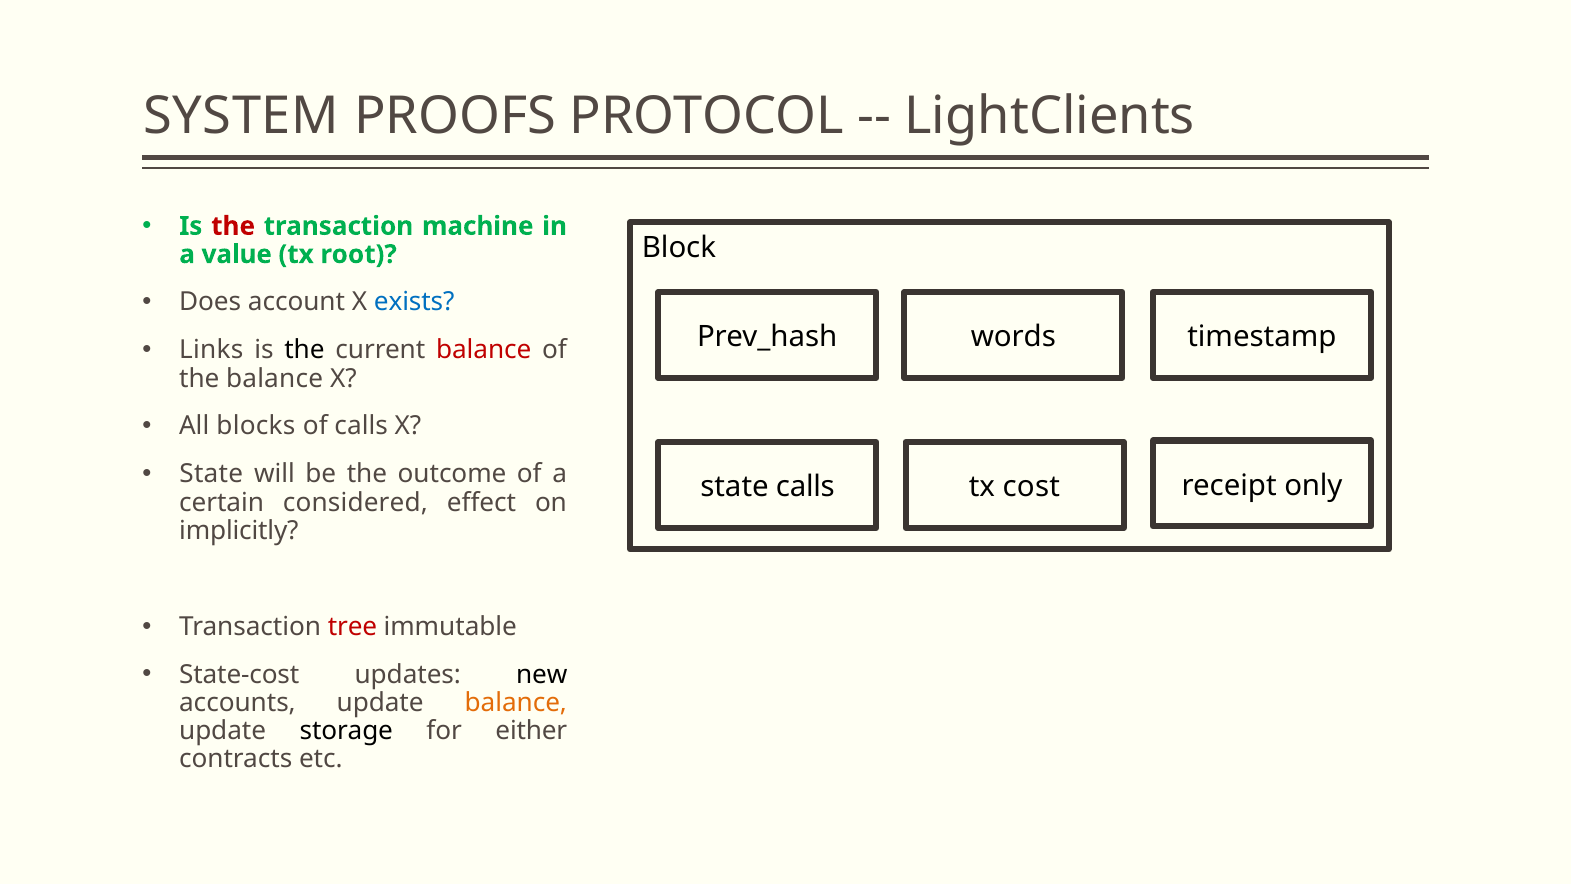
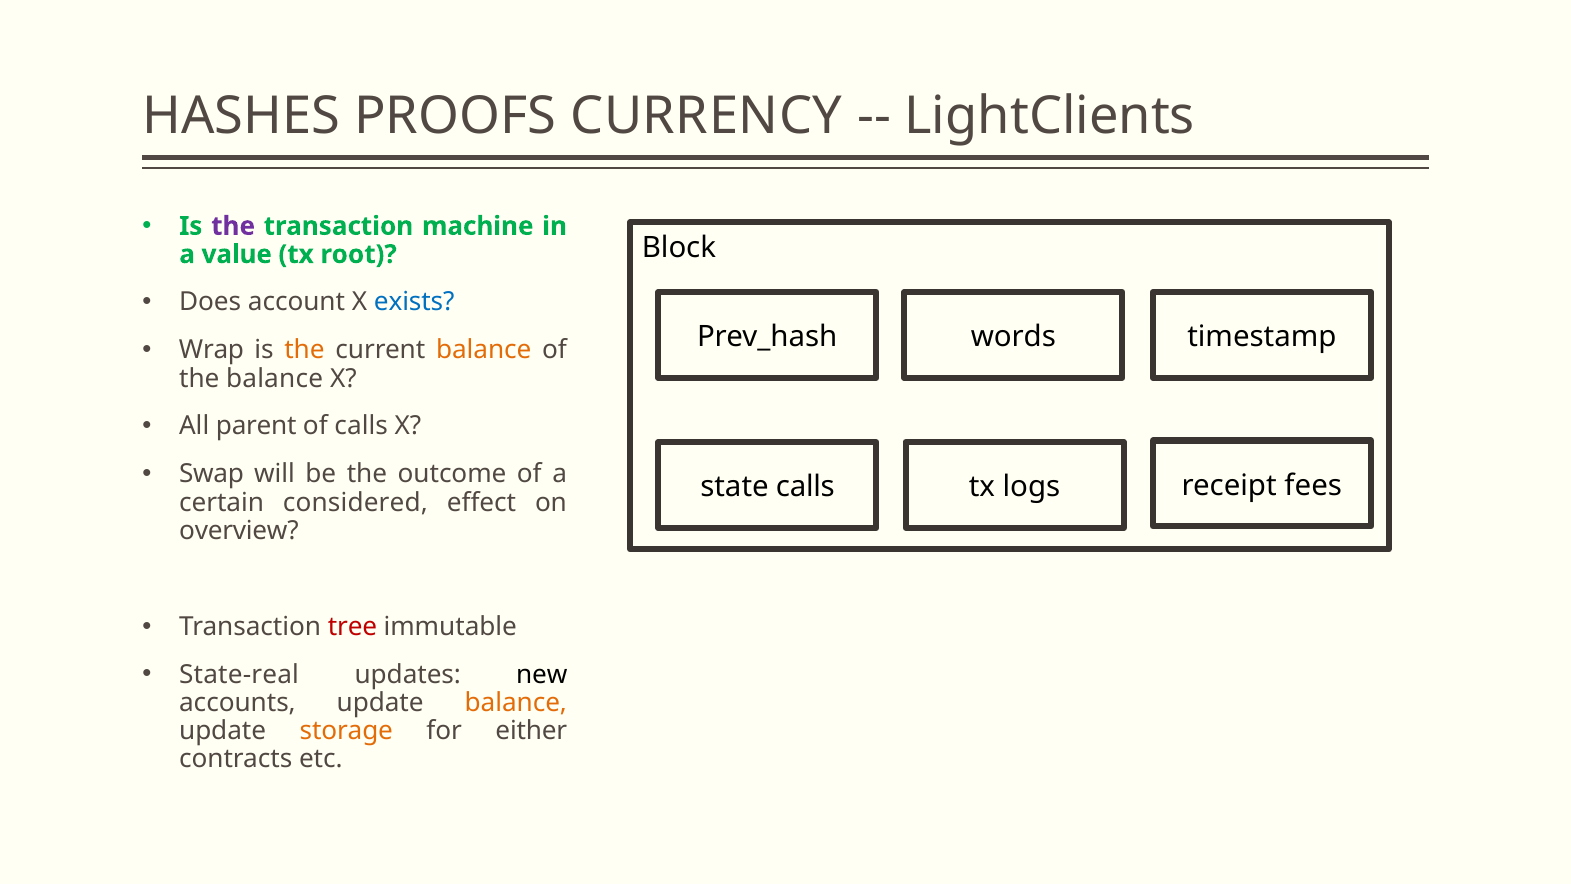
SYSTEM: SYSTEM -> HASHES (241, 117)
PROTOCOL: PROTOCOL -> CURRENCY (706, 117)
the colour: red -> purple (233, 226)
Links: Links -> Wrap (212, 350)
the colour: black -> orange (304, 350)
balance colour: red -> orange (484, 350)
blocks: blocks -> parent (256, 426)
State: State -> Swap (212, 474)
cost: cost -> logs (1031, 487)
only: only -> fees (1313, 485)
implicitly: implicitly -> overview (239, 531)
State-cost: State-cost -> State-real (239, 674)
storage colour: black -> orange (346, 731)
